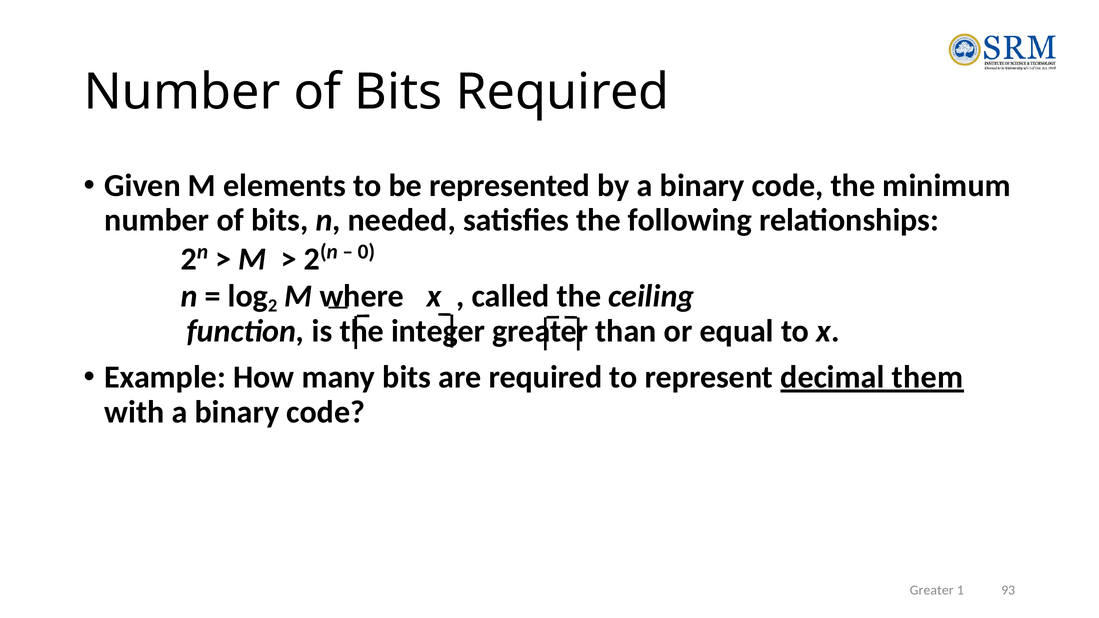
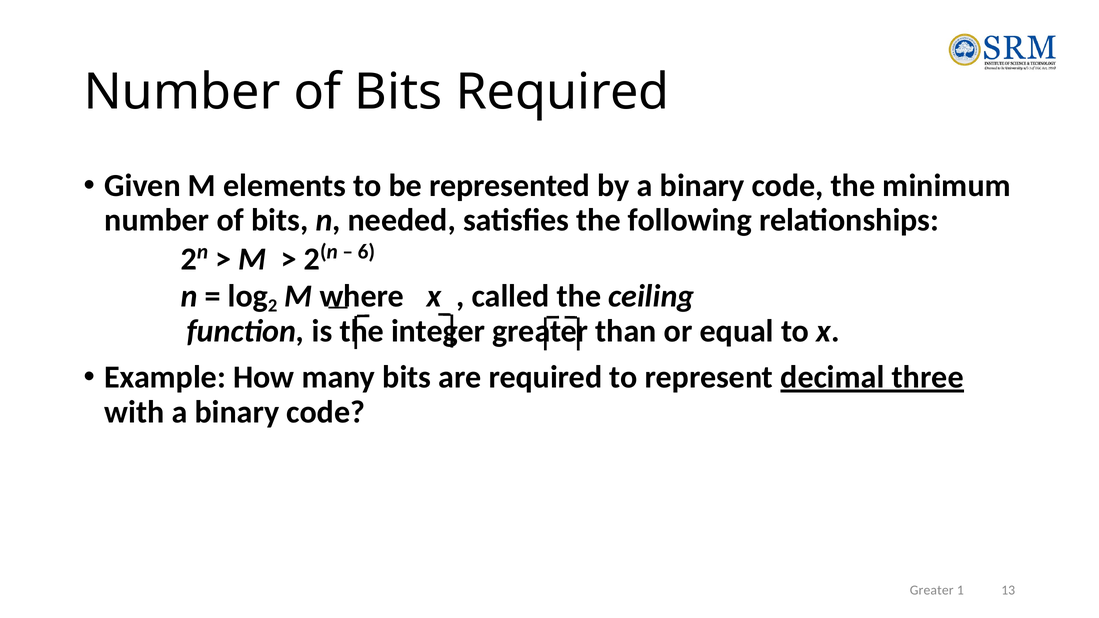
0: 0 -> 6 (366, 252)
them: them -> three (928, 378)
93: 93 -> 13 (1008, 590)
